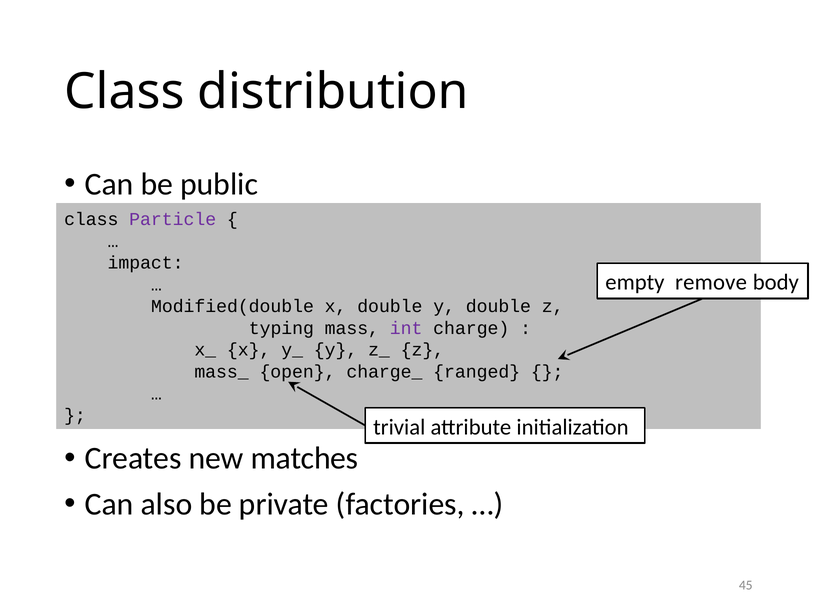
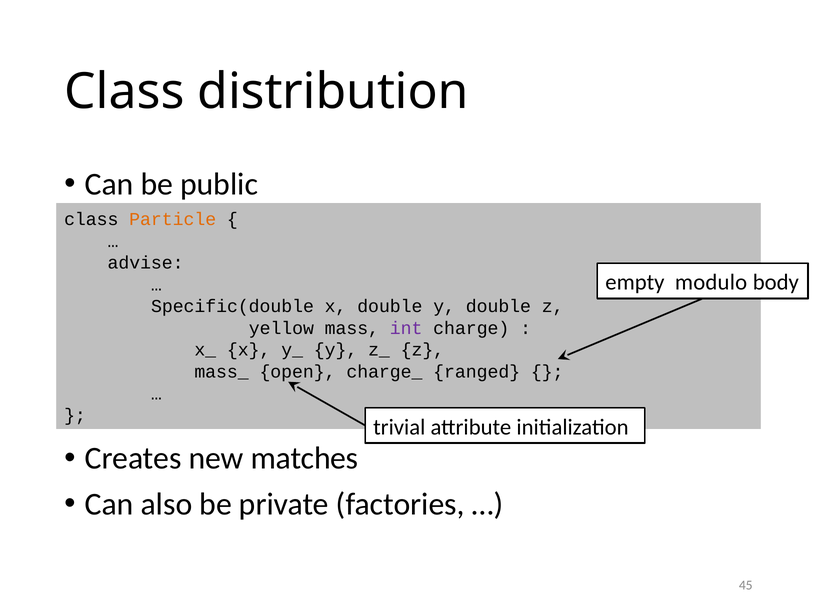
Particle colour: purple -> orange (173, 219)
impact: impact -> advise (146, 263)
remove: remove -> modulo (711, 282)
Modified(double: Modified(double -> Specific(double (232, 306)
typing: typing -> yellow (281, 328)
